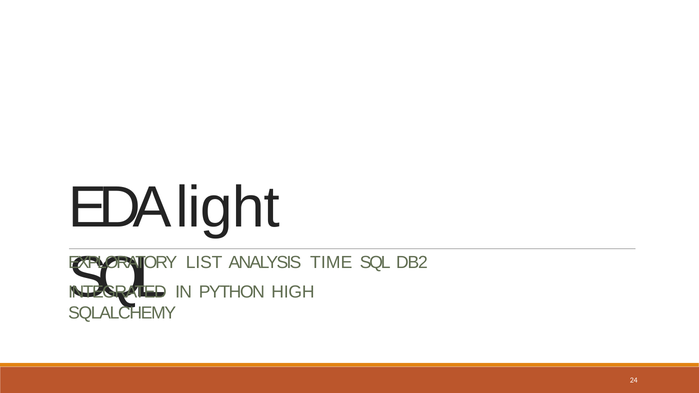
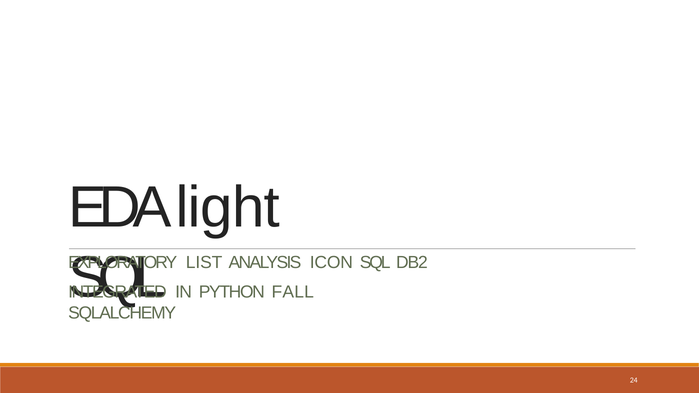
TIME: TIME -> ICON (331, 263)
HIGH: HIGH -> FALL (293, 292)
